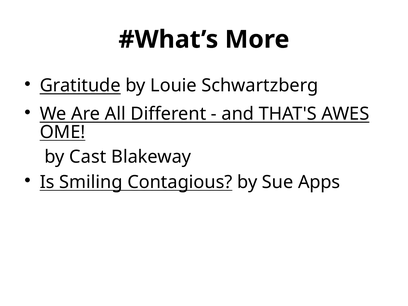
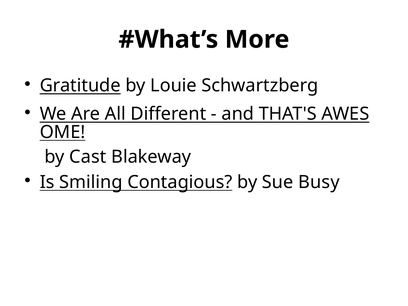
Apps: Apps -> Busy (319, 182)
